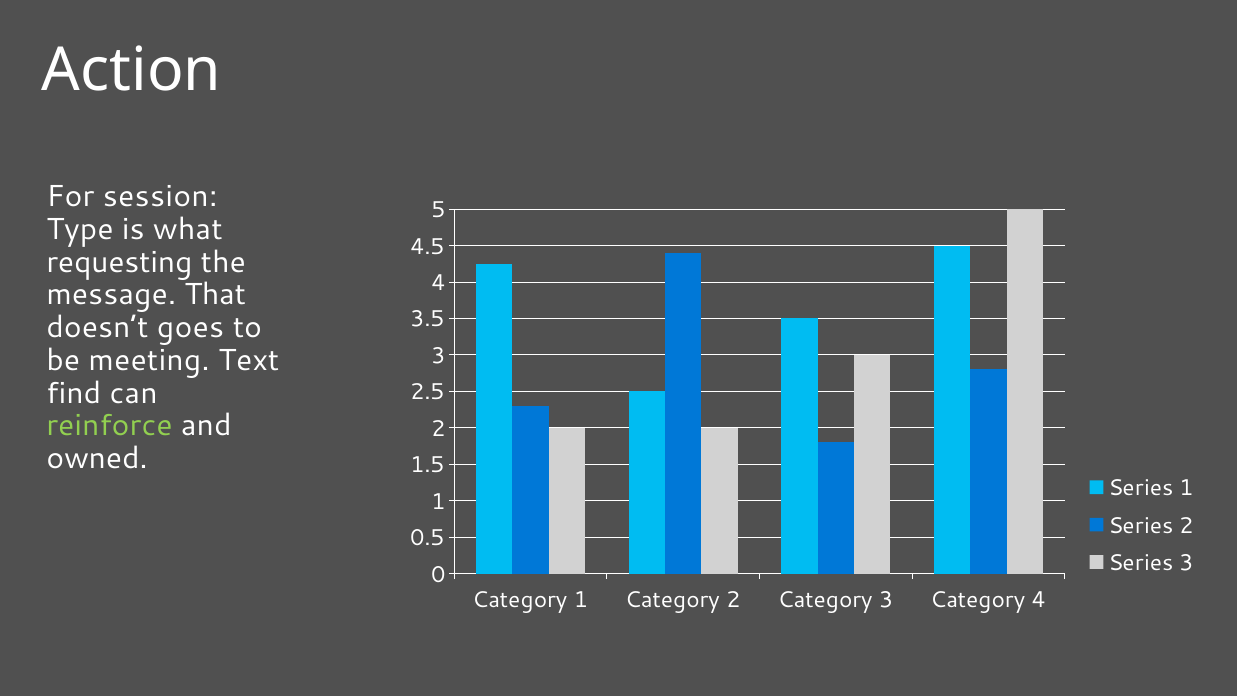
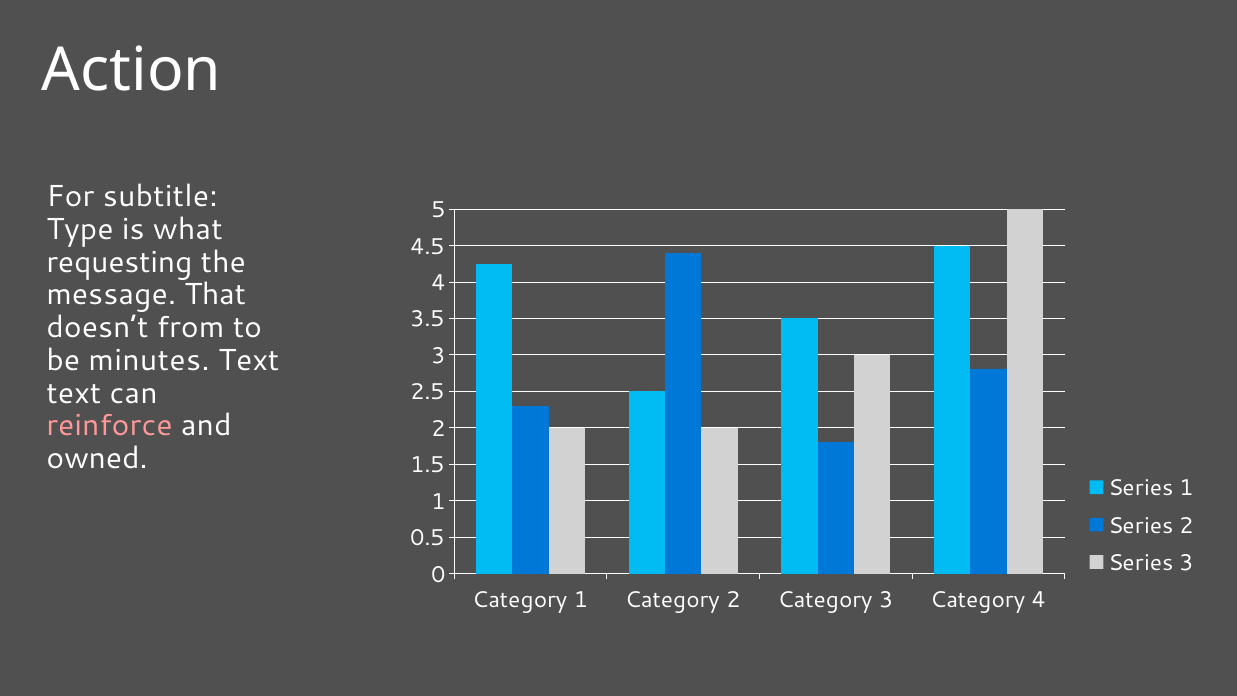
session: session -> subtitle (160, 197)
goes: goes -> from (191, 328)
meeting: meeting -> minutes (149, 360)
find: find -> text (74, 393)
reinforce colour: light green -> pink (109, 426)
